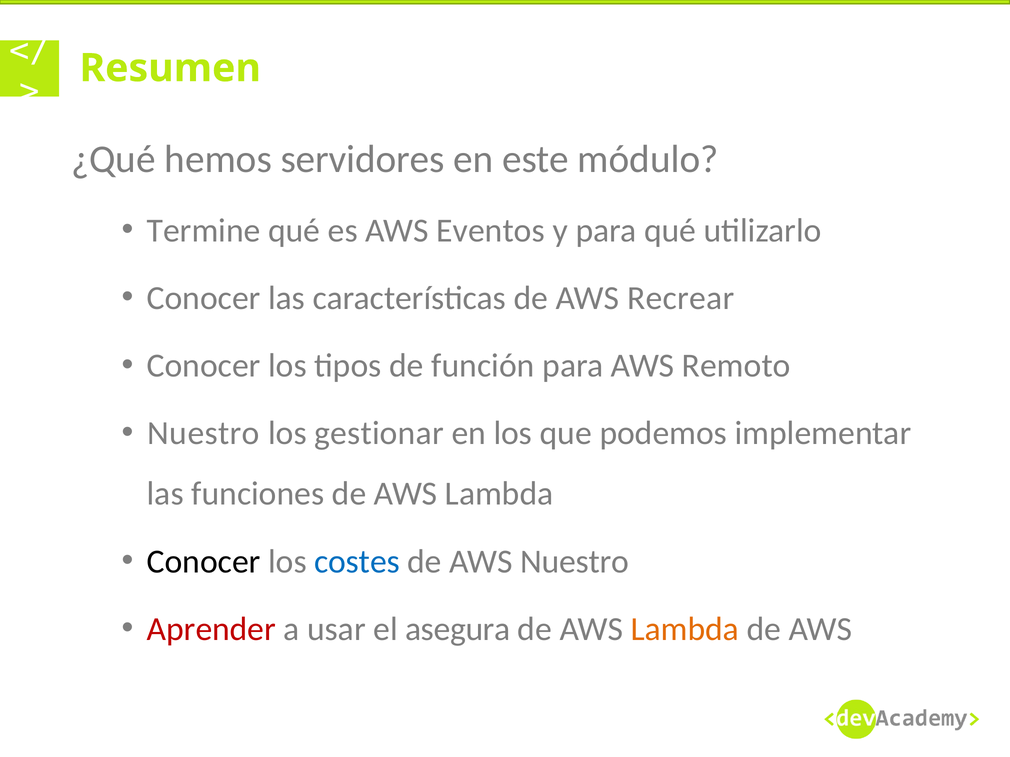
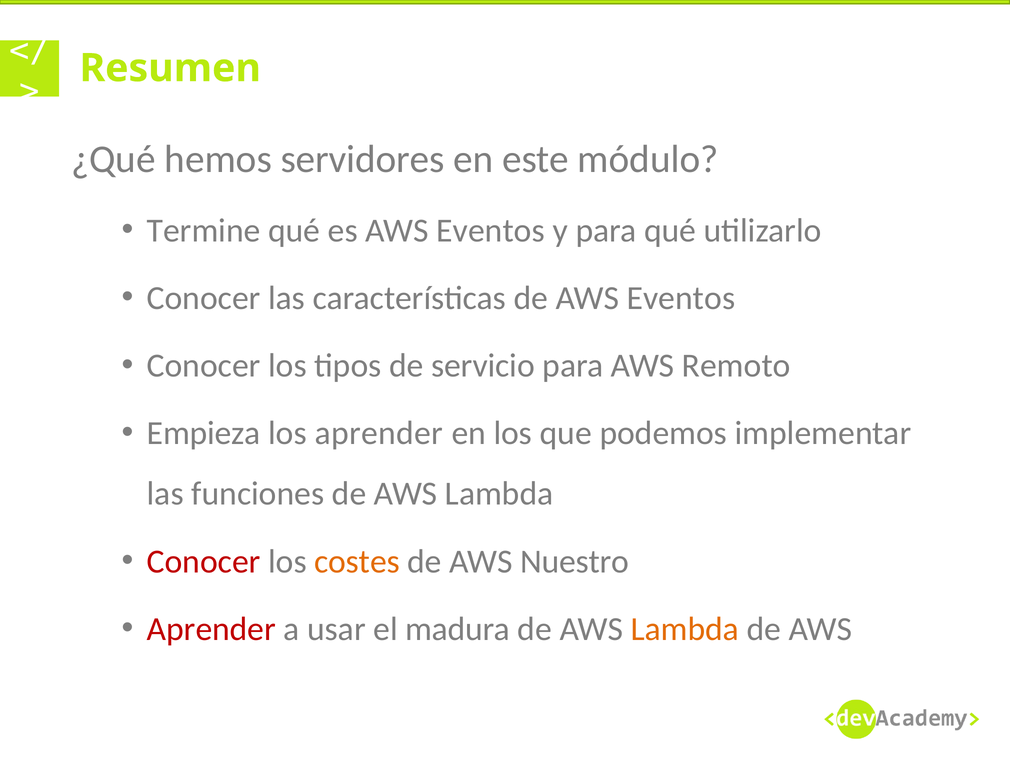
de AWS Recrear: Recrear -> Eventos (681, 298)
función: función -> servicio (483, 366)
Nuestro: Nuestro -> Empieza (204, 434)
los gestionar: gestionar -> aprender (379, 434)
Conocer colour: black -> red (204, 562)
costes colour: blue -> orange (357, 562)
asegura: asegura -> madura (458, 629)
